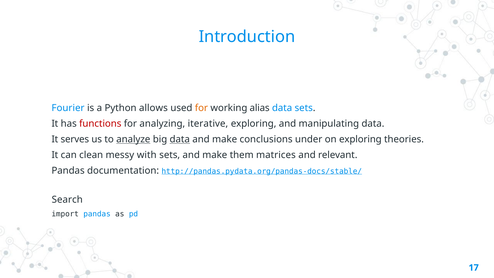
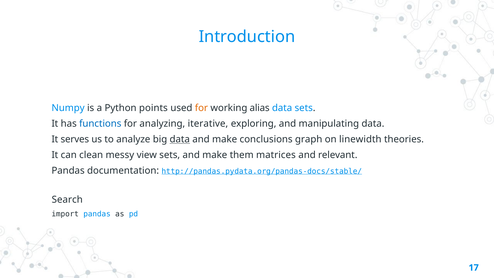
Fourier: Fourier -> Numpy (68, 108)
allows: allows -> points (153, 108)
functions colour: red -> blue (100, 124)
analyze underline: present -> none (133, 139)
under: under -> graph (309, 139)
on exploring: exploring -> linewidth (360, 139)
with: with -> view (147, 155)
